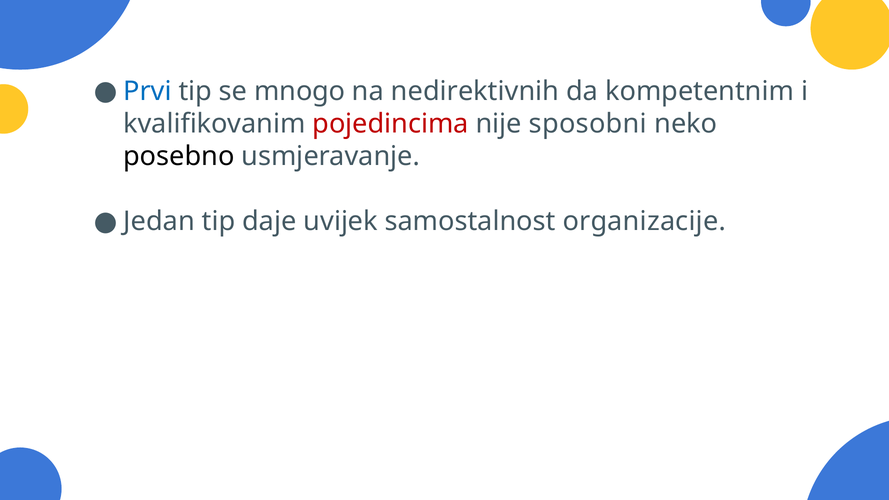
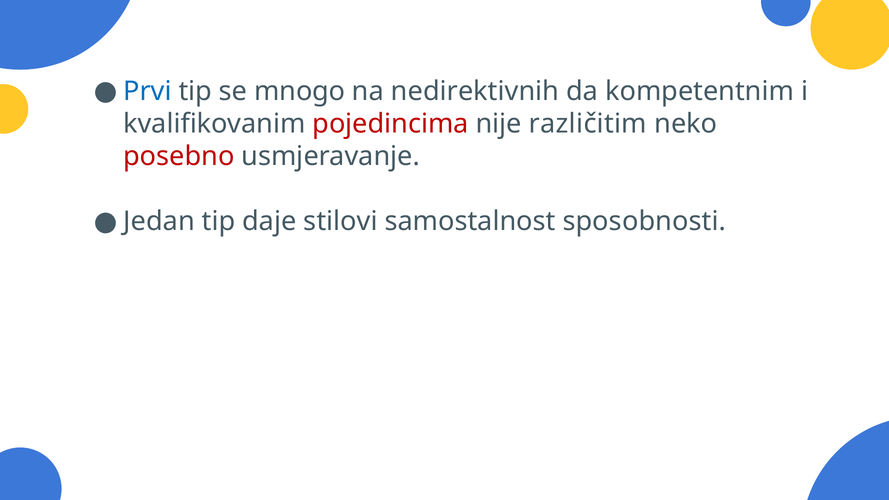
sposobni: sposobni -> različitim (588, 124)
posebno colour: black -> red (179, 156)
uvijek: uvijek -> stilovi (341, 222)
organizacije: organizacije -> sposobnosti (644, 222)
